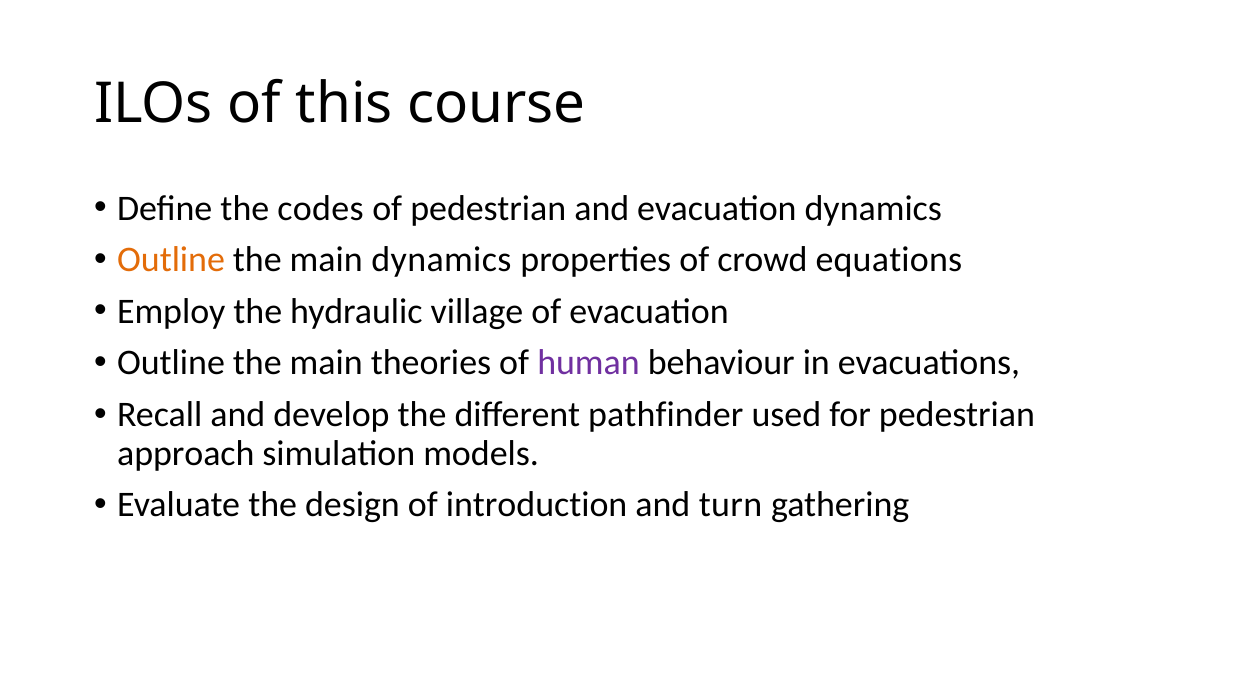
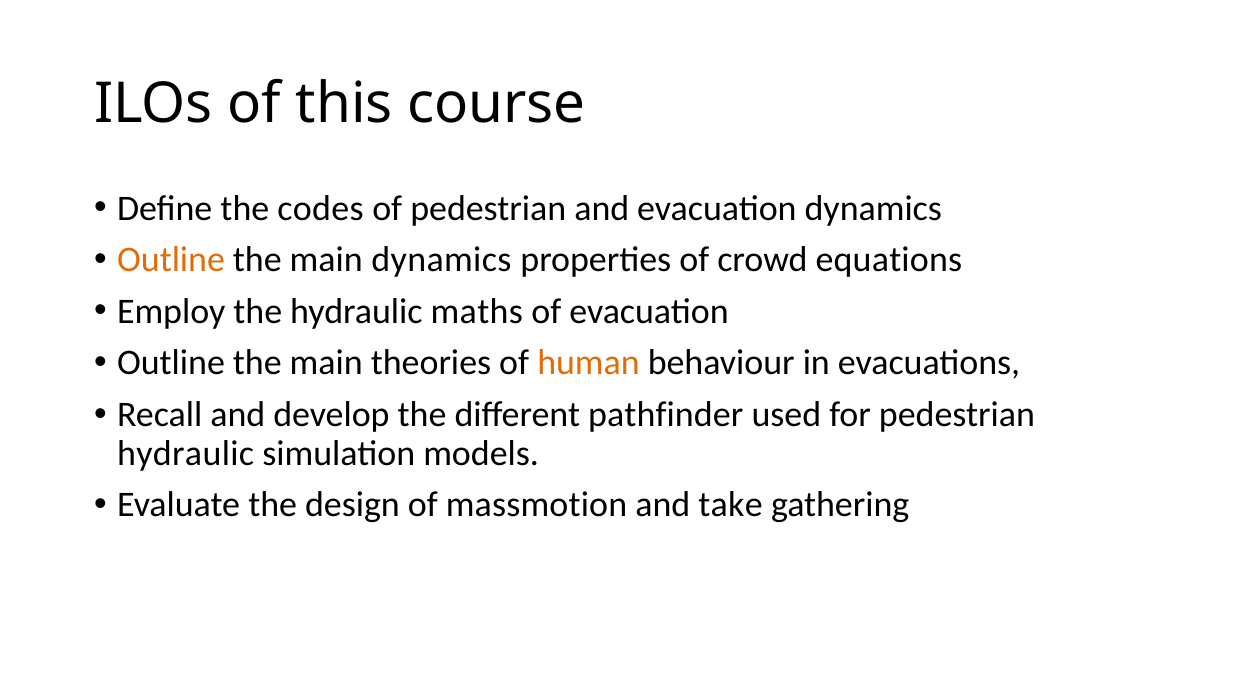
village: village -> maths (477, 312)
human colour: purple -> orange (588, 363)
approach: approach -> hydraulic (186, 454)
introduction: introduction -> massmotion (537, 505)
turn: turn -> take (731, 505)
